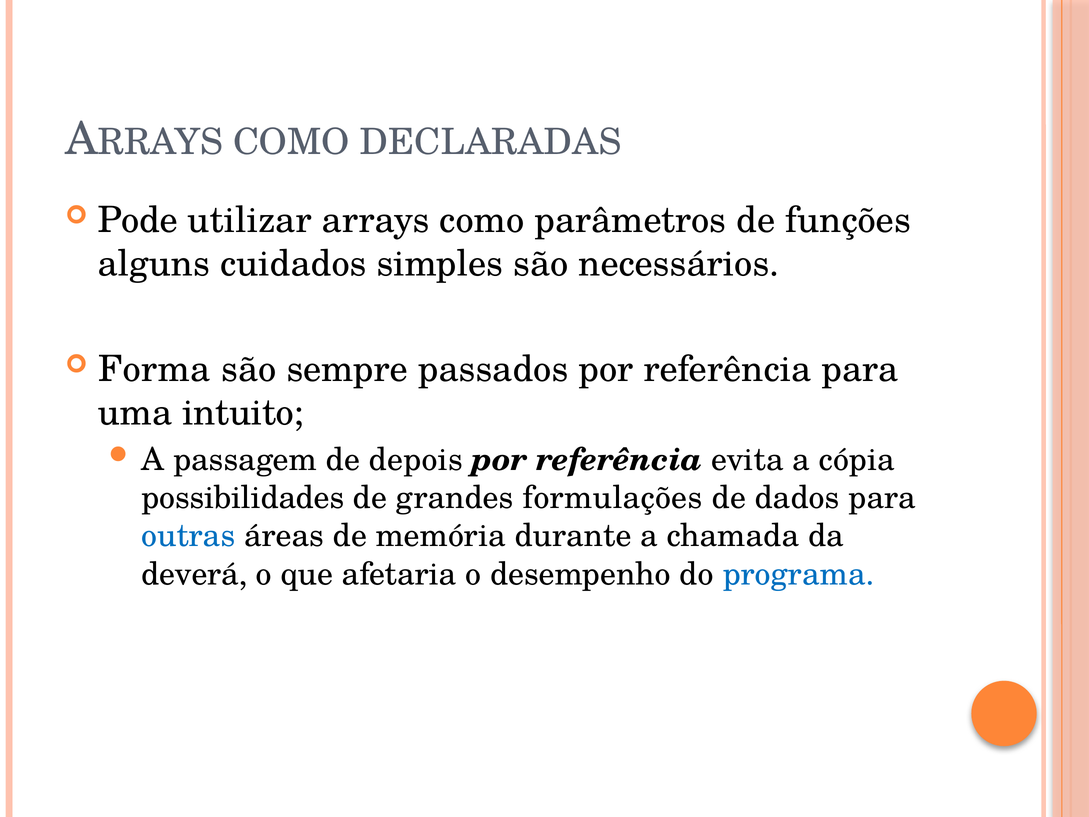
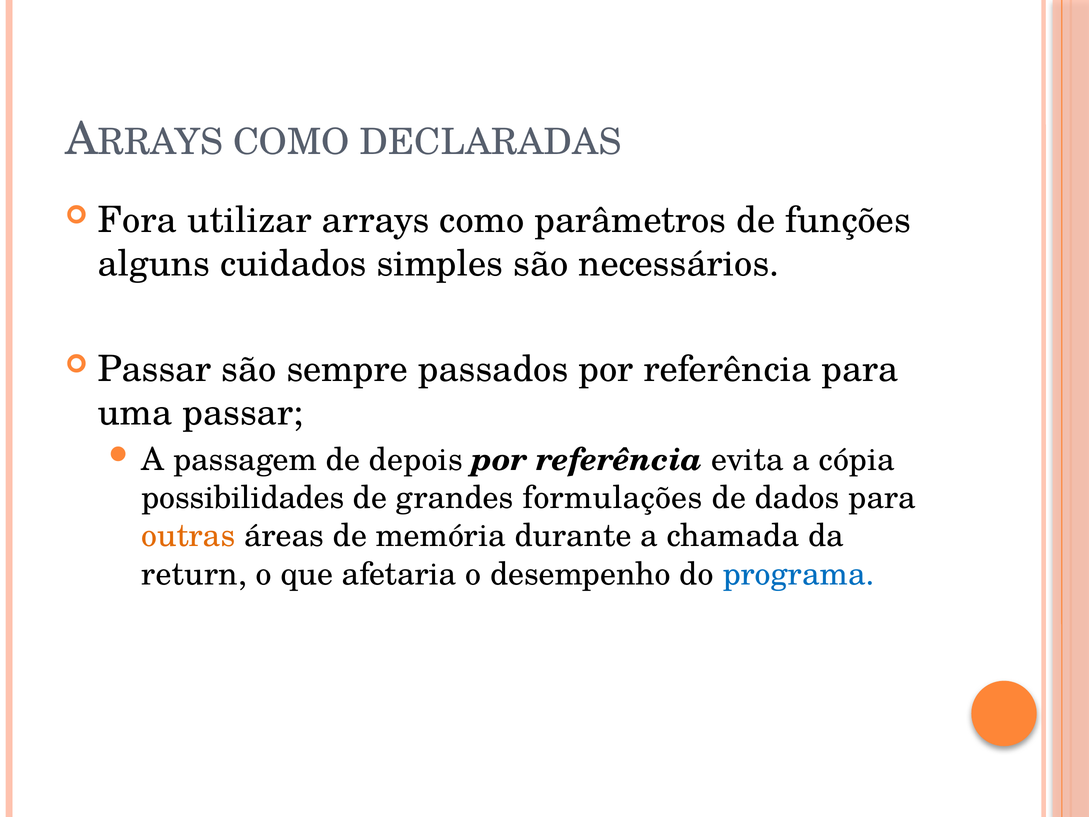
Pode: Pode -> Fora (137, 220)
Forma: Forma -> Passar (155, 369)
uma intuito: intuito -> passar (243, 413)
outras colour: blue -> orange (188, 536)
deverá: deverá -> return (194, 574)
